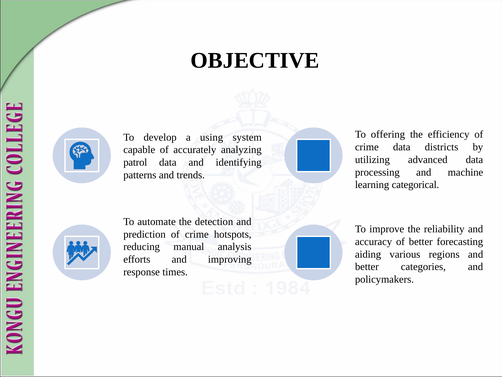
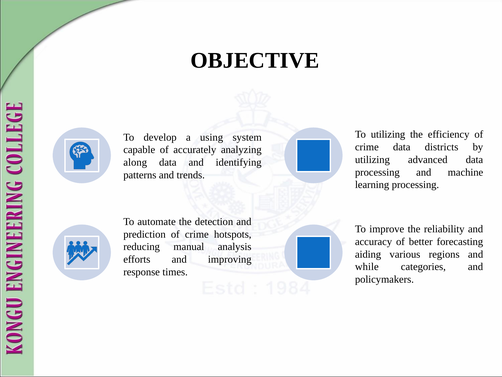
To offering: offering -> utilizing (388, 134)
patrol: patrol -> along (135, 162)
learning categorical: categorical -> processing (415, 185)
better: better -> while (367, 266)
